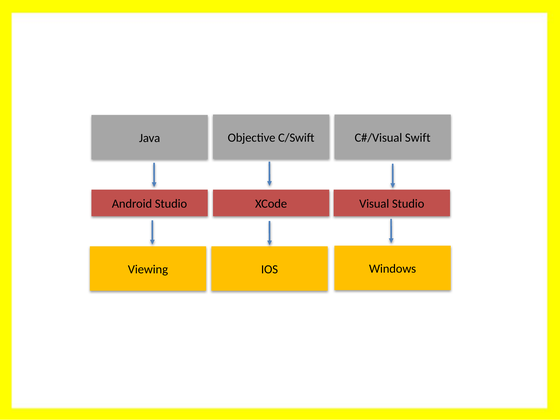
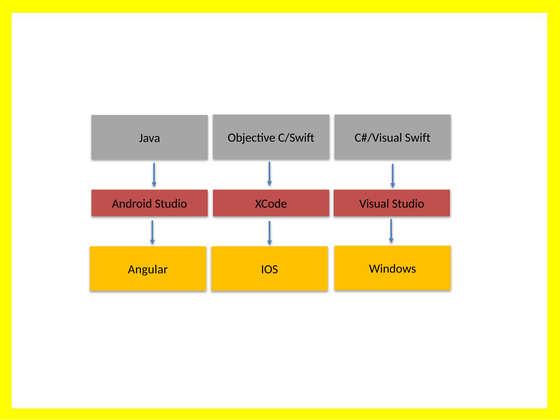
Viewing: Viewing -> Angular (148, 269)
